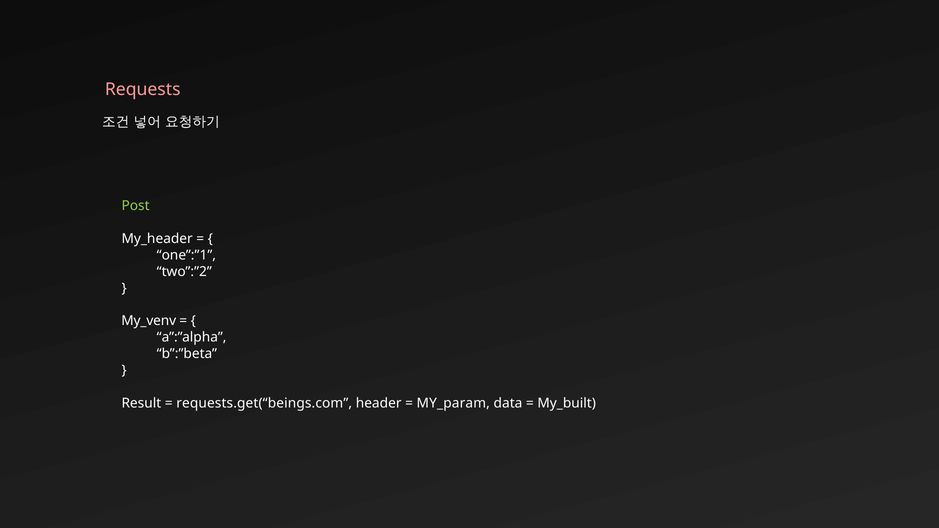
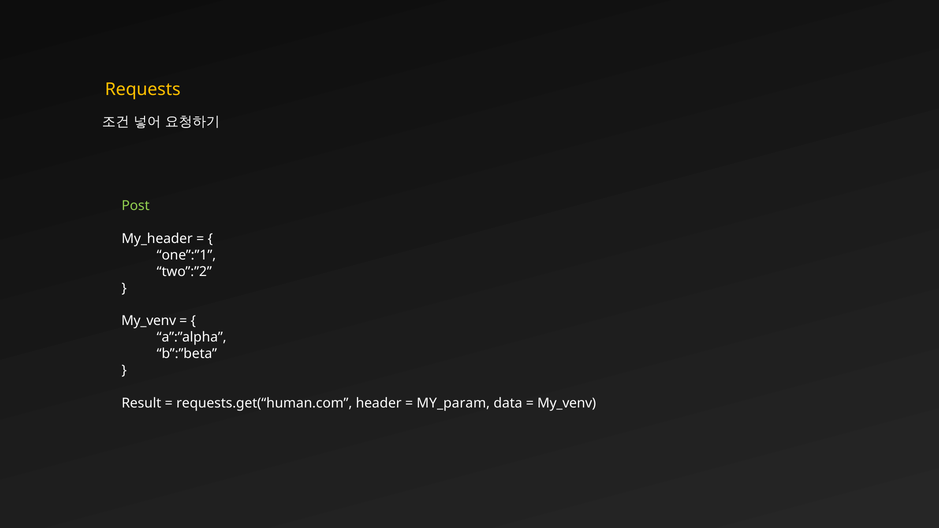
Requests colour: pink -> yellow (143, 90)
requests.get(“beings.com: requests.get(“beings.com -> requests.get(“human.com (264, 403)
My_built: My_built -> My_venv (567, 403)
